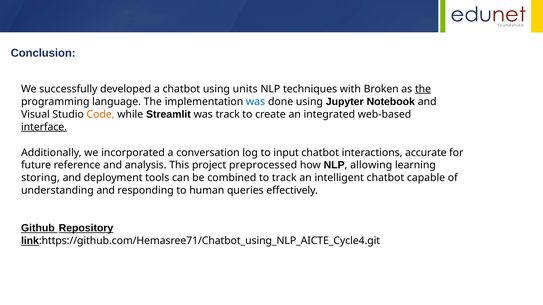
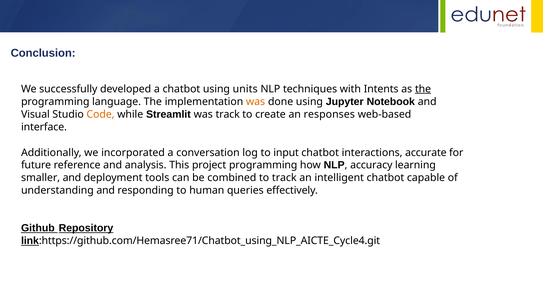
Broken: Broken -> Intents (381, 89)
was colour: blue -> orange (256, 102)
integrated: integrated -> responses (329, 114)
interface underline: present -> none (44, 127)
project preprocessed: preprocessed -> programming (263, 165)
allowing: allowing -> accuracy (371, 165)
storing: storing -> smaller (41, 178)
